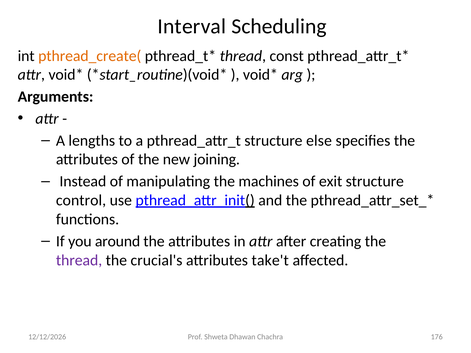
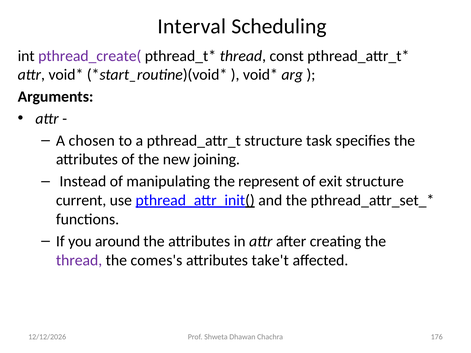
pthread_create( colour: orange -> purple (90, 56)
lengths: lengths -> chosen (92, 141)
else: else -> task (319, 141)
machines: machines -> represent (269, 182)
control: control -> current (81, 200)
crucial's: crucial's -> comes's (156, 260)
